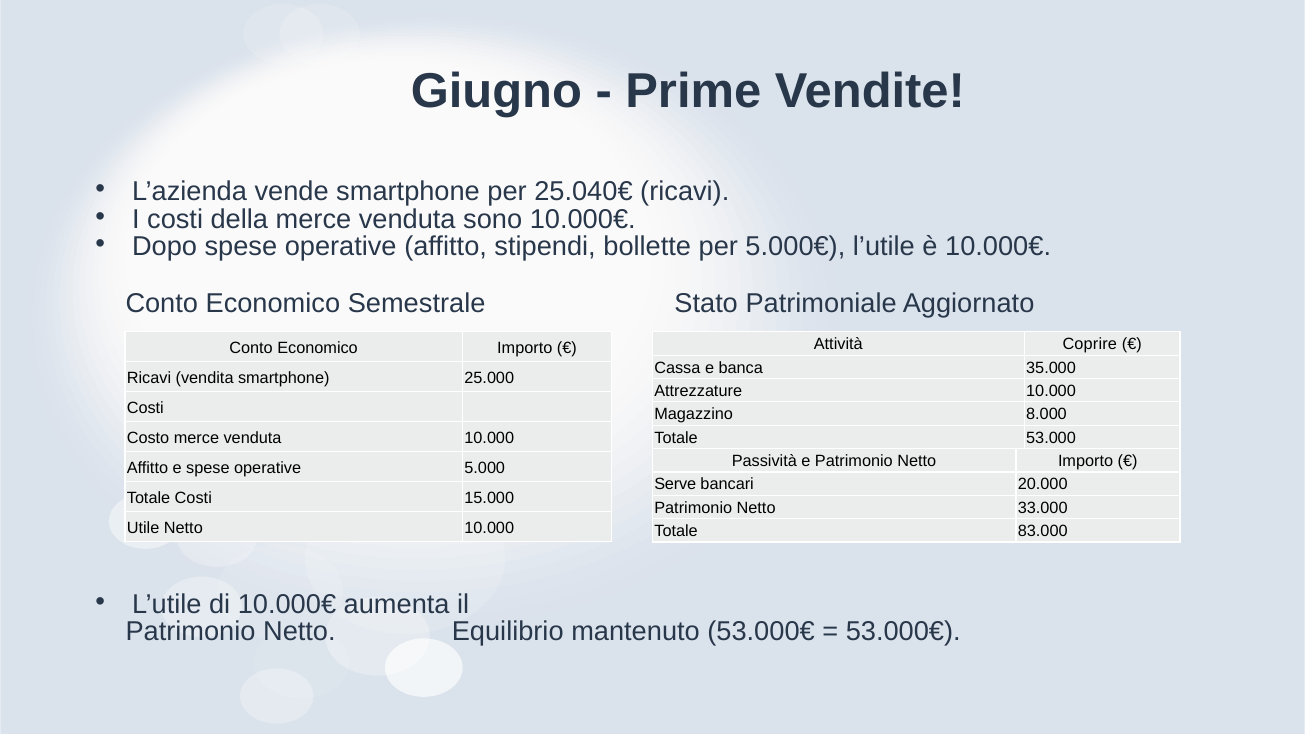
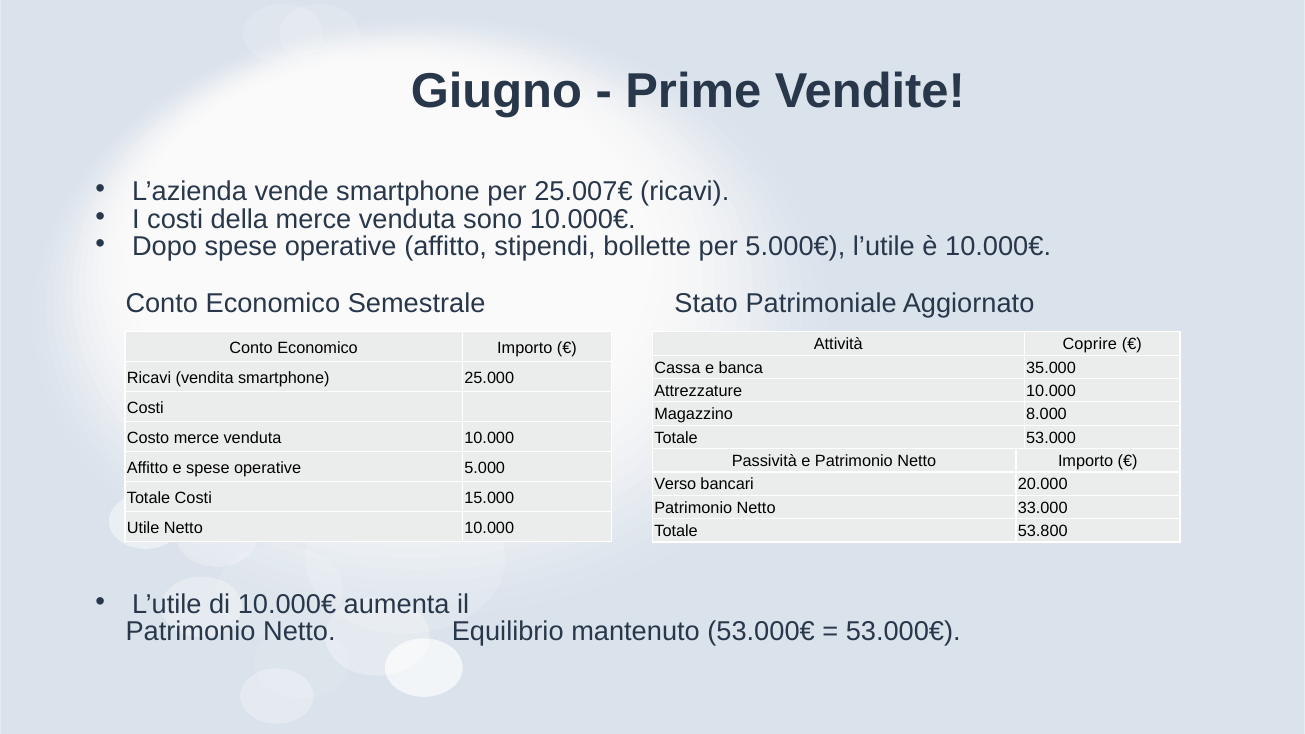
25.040€: 25.040€ -> 25.007€ (583, 192)
Serve: Serve -> Verso (675, 485)
83.000: 83.000 -> 53.800 (1043, 531)
